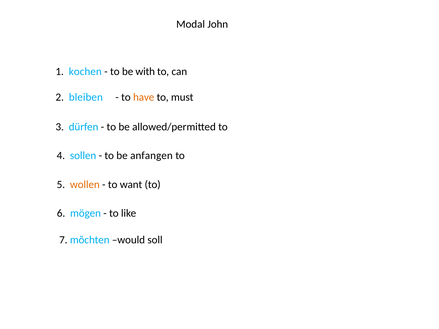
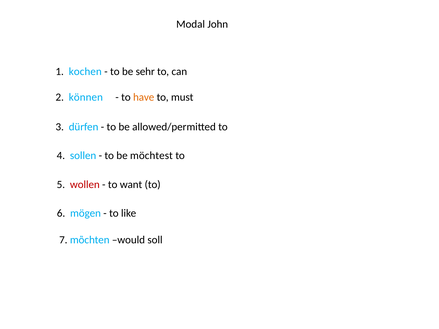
with: with -> sehr (145, 72)
bleiben: bleiben -> können (86, 97)
anfangen: anfangen -> möchtest (151, 156)
wollen colour: orange -> red (85, 185)
